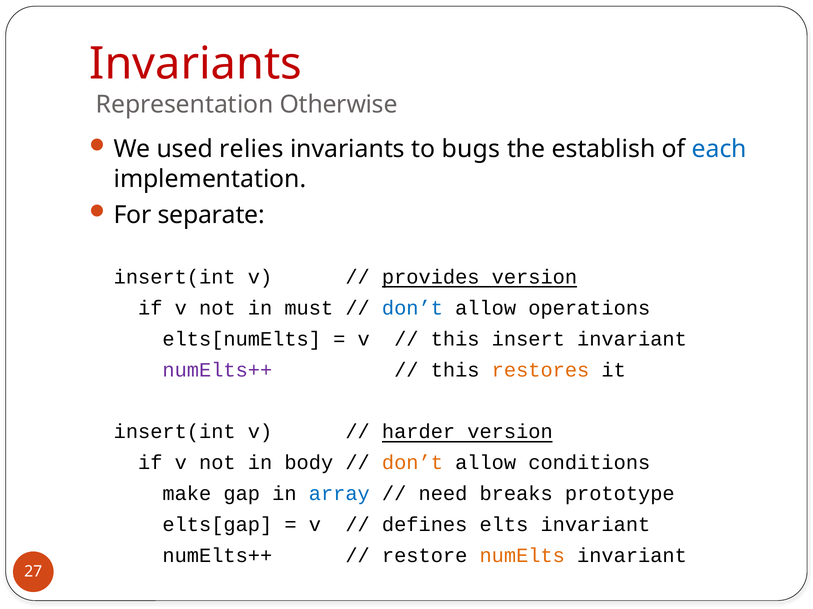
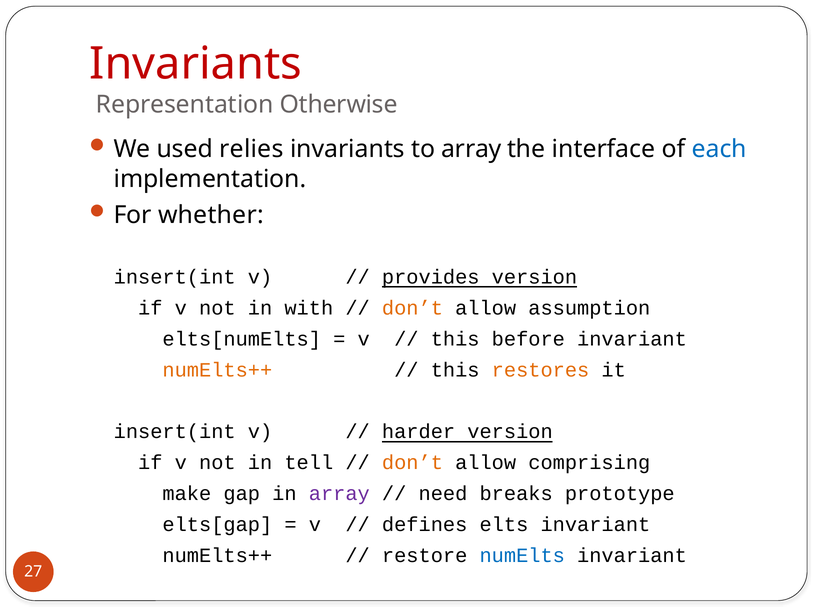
to bugs: bugs -> array (471, 149)
establish: establish -> interface (604, 149)
separate: separate -> whether (211, 216)
must: must -> with (309, 308)
don’t colour: blue -> orange (412, 308)
operations: operations -> assumption (589, 308)
insert: insert -> before (528, 339)
numElts++ colour: purple -> orange (217, 370)
body: body -> tell (309, 463)
conditions: conditions -> comprising (589, 463)
array colour: blue -> purple (339, 494)
numElts colour: orange -> blue (522, 556)
